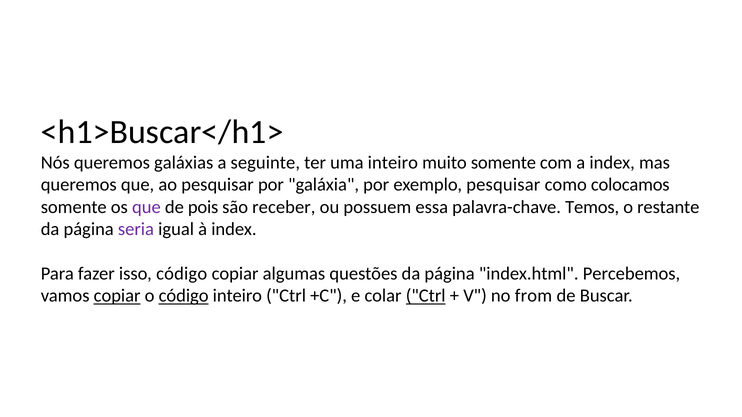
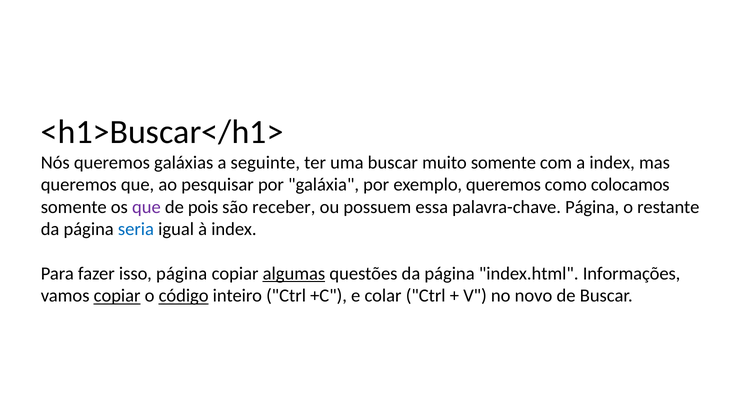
uma inteiro: inteiro -> buscar (393, 163)
exemplo pesquisar: pesquisar -> queremos (503, 185)
palavra-chave Temos: Temos -> Página (592, 207)
seria colour: purple -> blue (136, 229)
isso código: código -> página (182, 274)
algumas underline: none -> present (294, 274)
Percebemos: Percebemos -> Informações (632, 274)
Ctrl underline: present -> none (426, 296)
from: from -> novo (534, 296)
